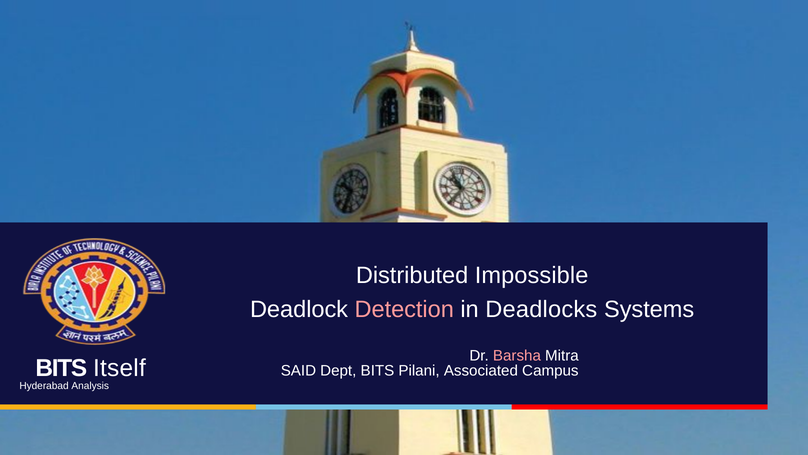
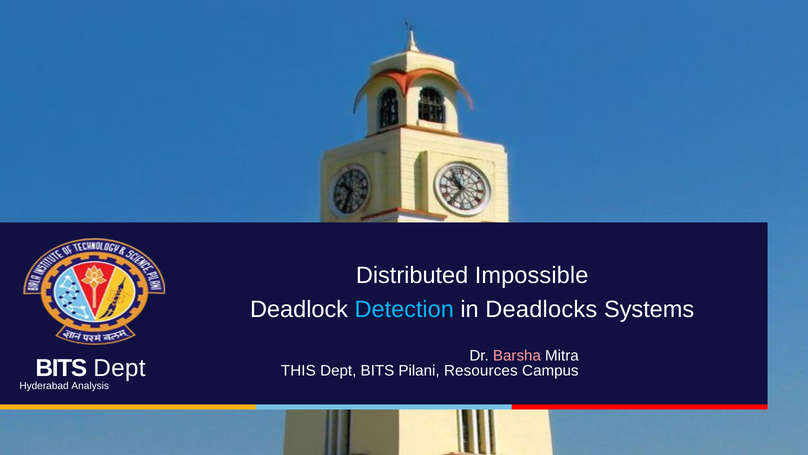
Detection colour: pink -> light blue (404, 309)
BITS Itself: Itself -> Dept (119, 368)
SAID: SAID -> THIS (298, 370)
Associated: Associated -> Resources (481, 370)
